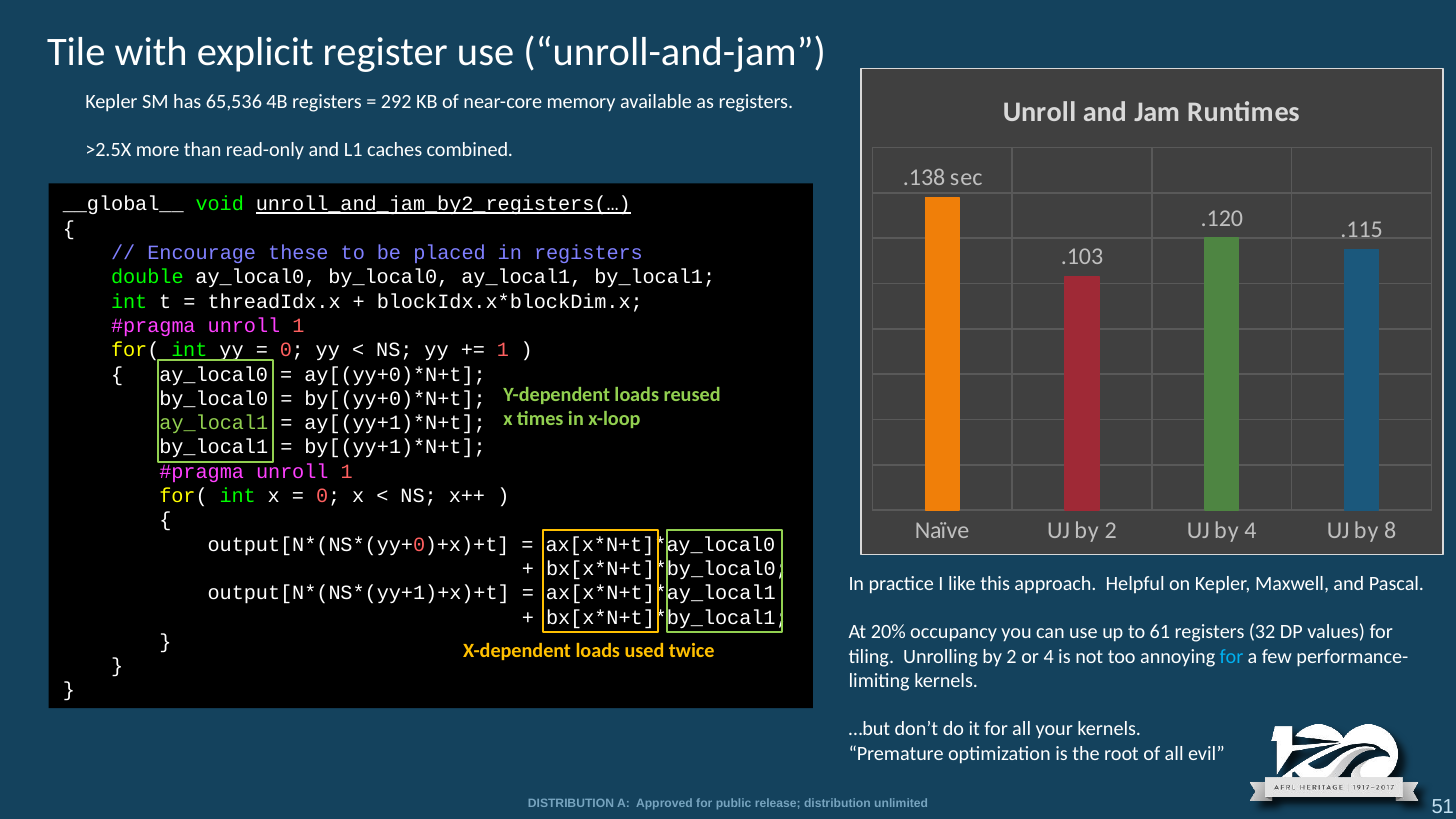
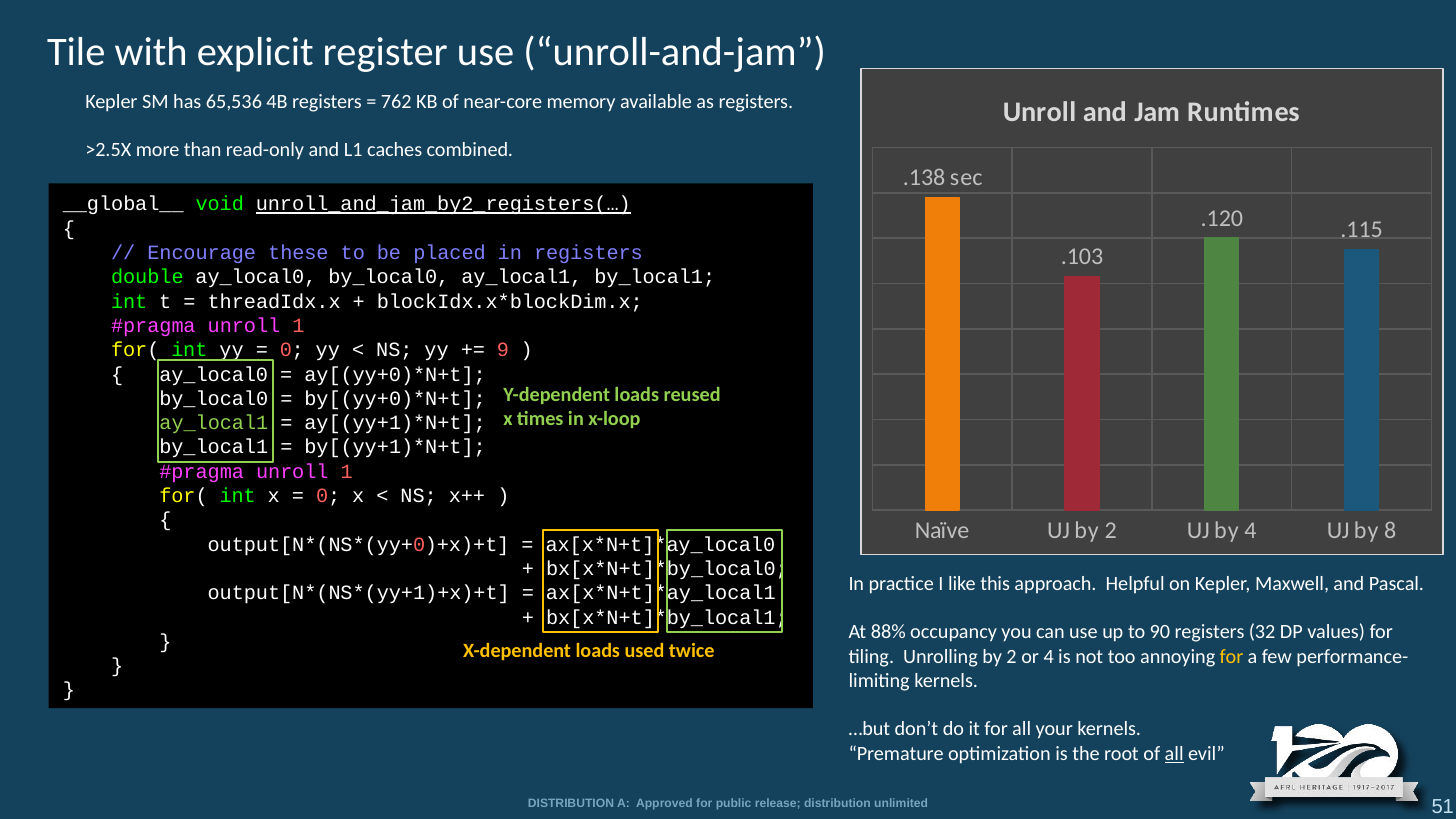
292: 292 -> 762 (396, 101)
1: 1 -> 9 (503, 350)
20%: 20% -> 88% (888, 632)
61: 61 -> 90 (1160, 632)
for colour: light blue -> yellow (1231, 656)
all underline: none -> present (1174, 754)
